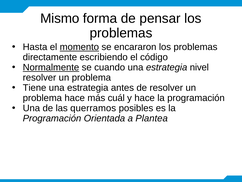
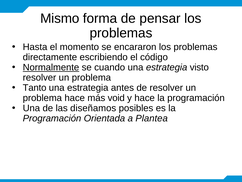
momento underline: present -> none (79, 47)
nivel: nivel -> visto (199, 67)
Tiene: Tiene -> Tanto (35, 88)
cuál: cuál -> void (116, 98)
querramos: querramos -> diseñamos (93, 108)
